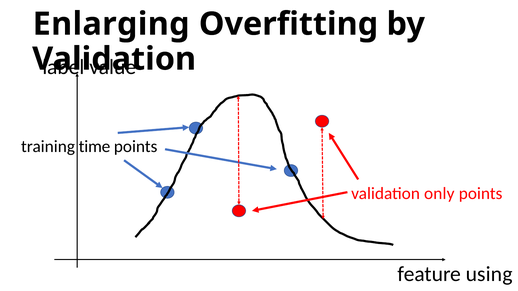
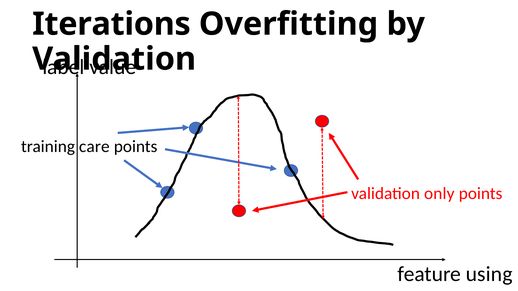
Enlarging: Enlarging -> Iterations (111, 24)
time: time -> care (94, 147)
